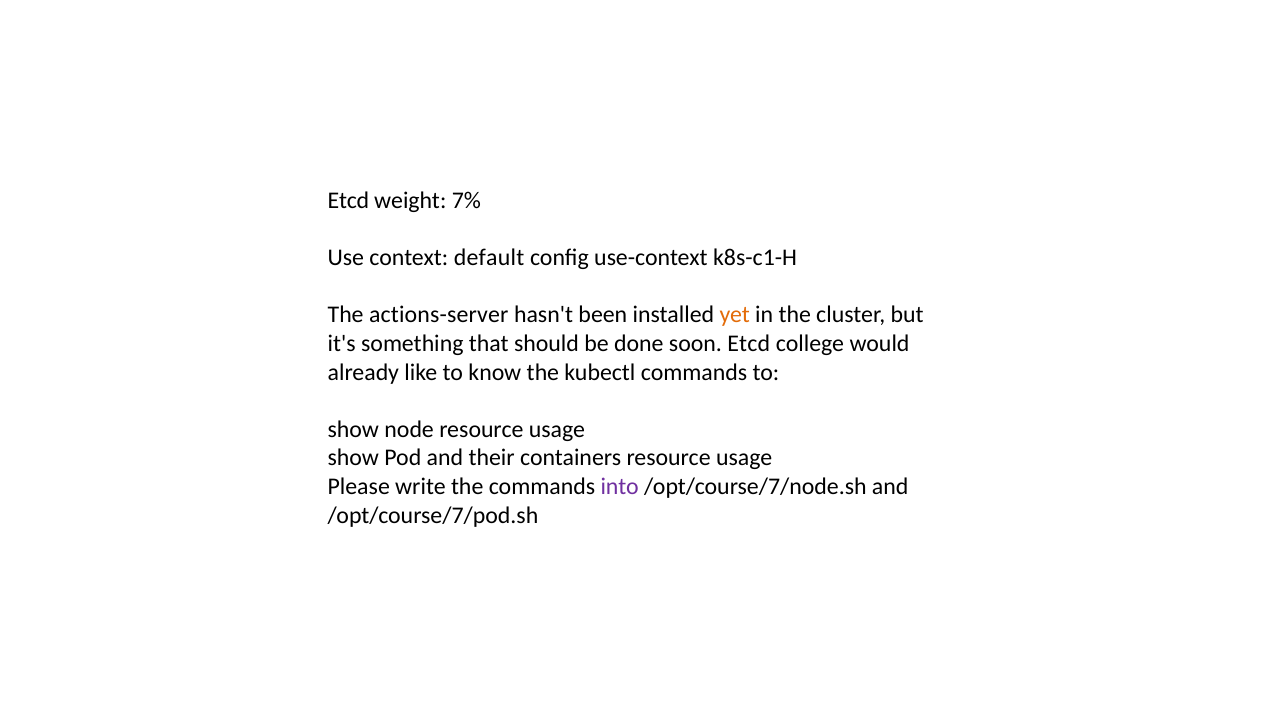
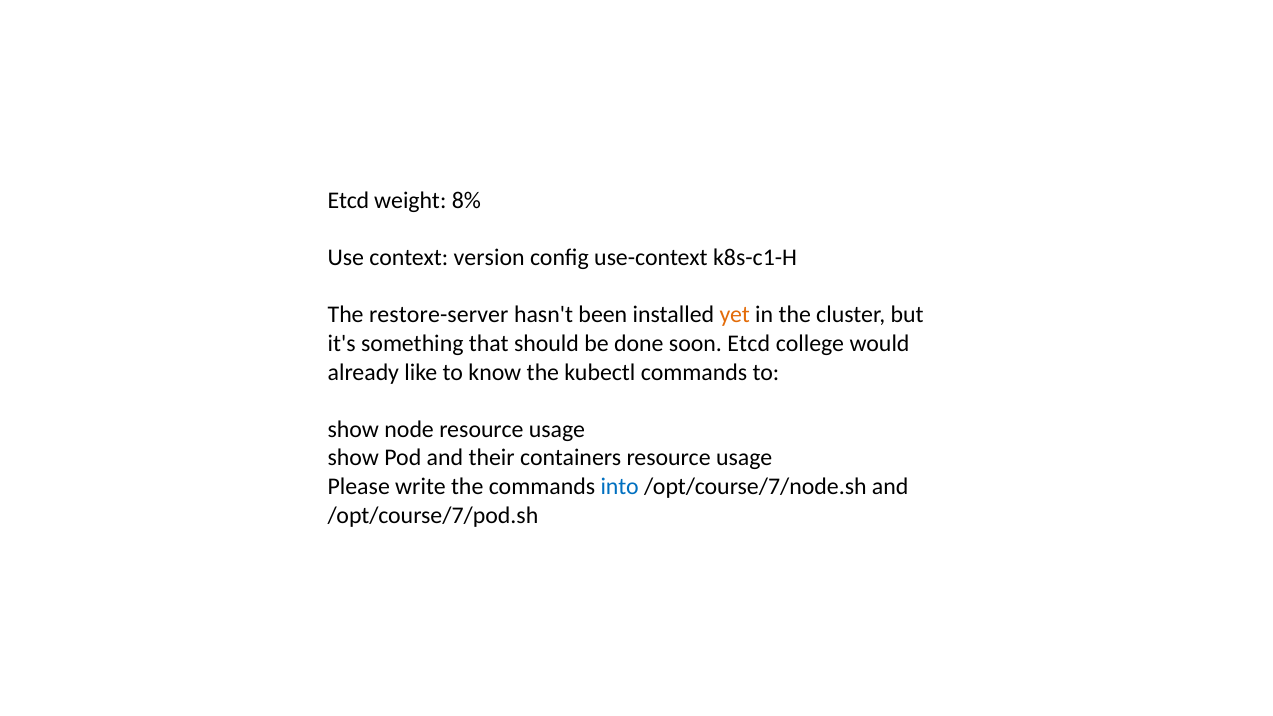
7%: 7% -> 8% (466, 200)
default: default -> version (489, 258)
actions-server: actions-server -> restore-server (439, 315)
into colour: purple -> blue (620, 487)
